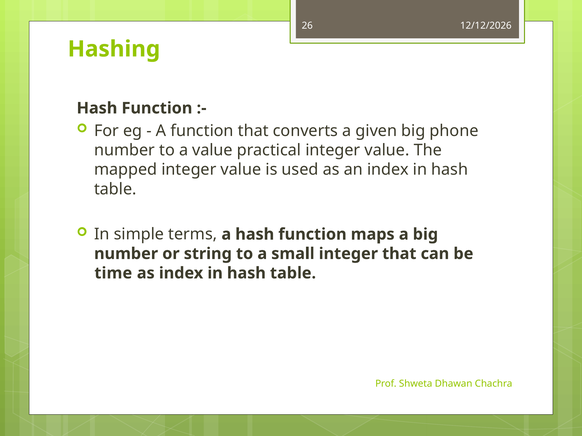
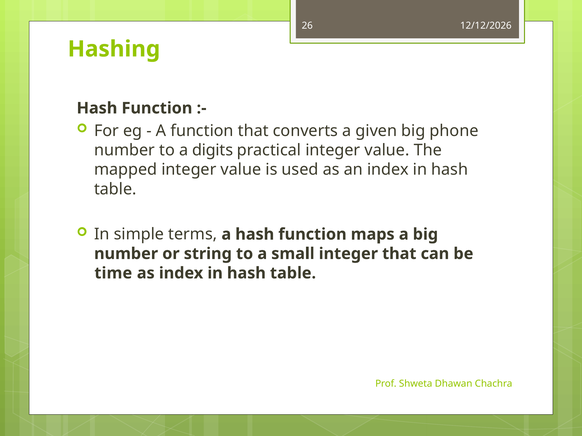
a value: value -> digits (213, 150)
